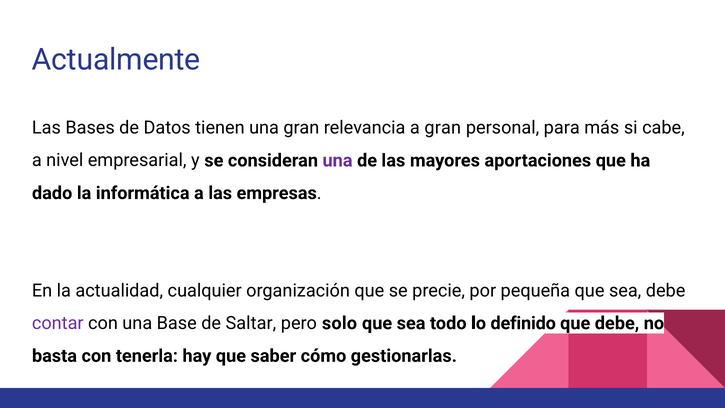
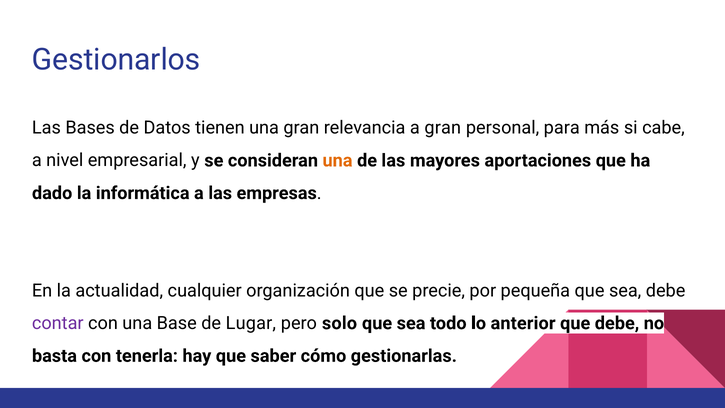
Actualmente: Actualmente -> Gestionarlos (116, 60)
una colour: purple -> orange (337, 160)
Saltar: Saltar -> Lugar (251, 323)
definido: definido -> anterior (523, 323)
